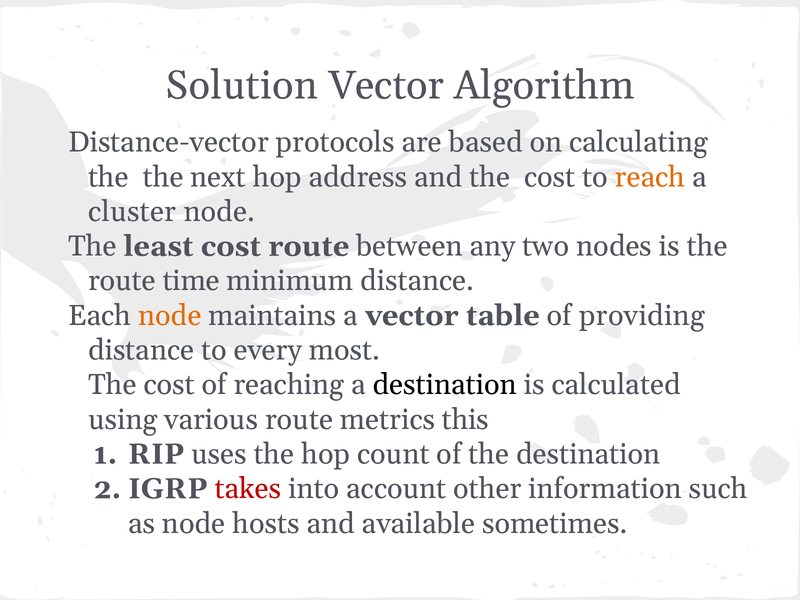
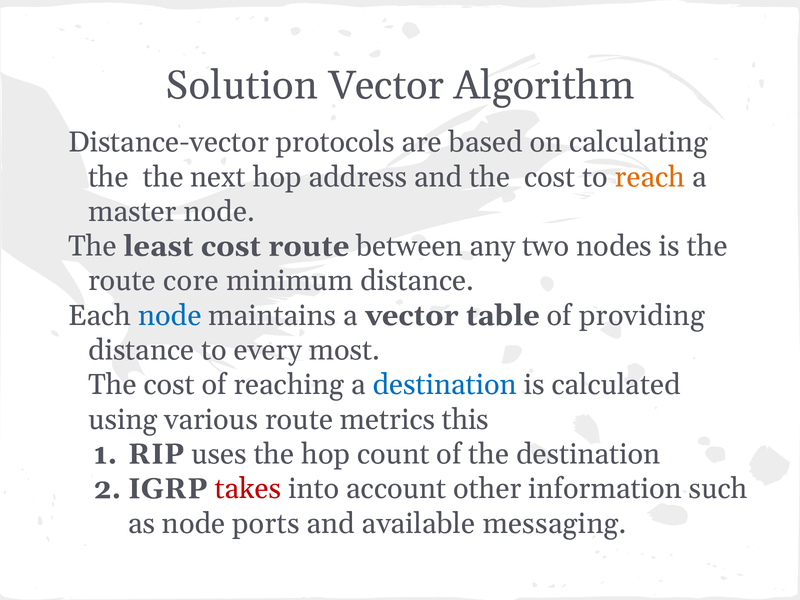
cluster: cluster -> master (132, 212)
time: time -> core (191, 281)
node colour: orange -> blue (170, 316)
destination colour: black -> blue (445, 385)
hosts: hosts -> ports (266, 523)
sometimes: sometimes -> messaging (555, 523)
